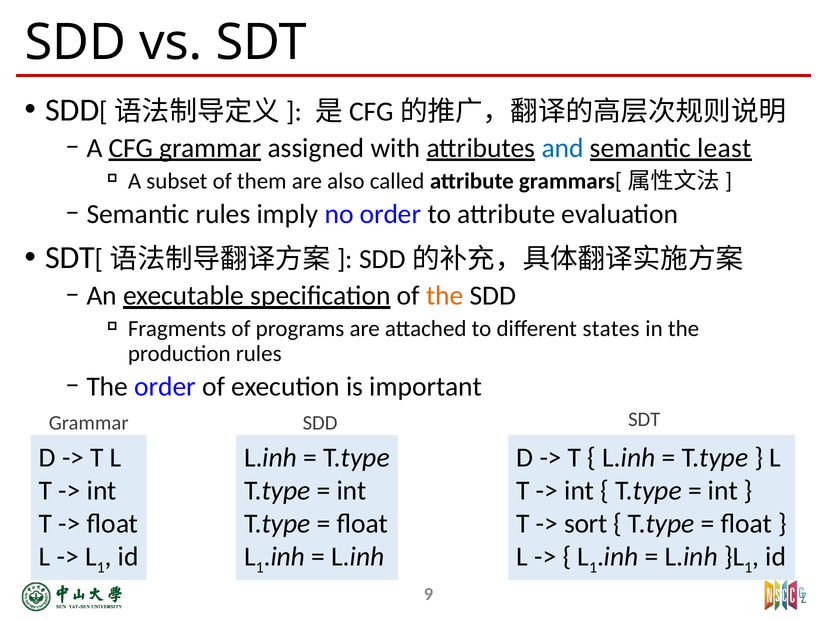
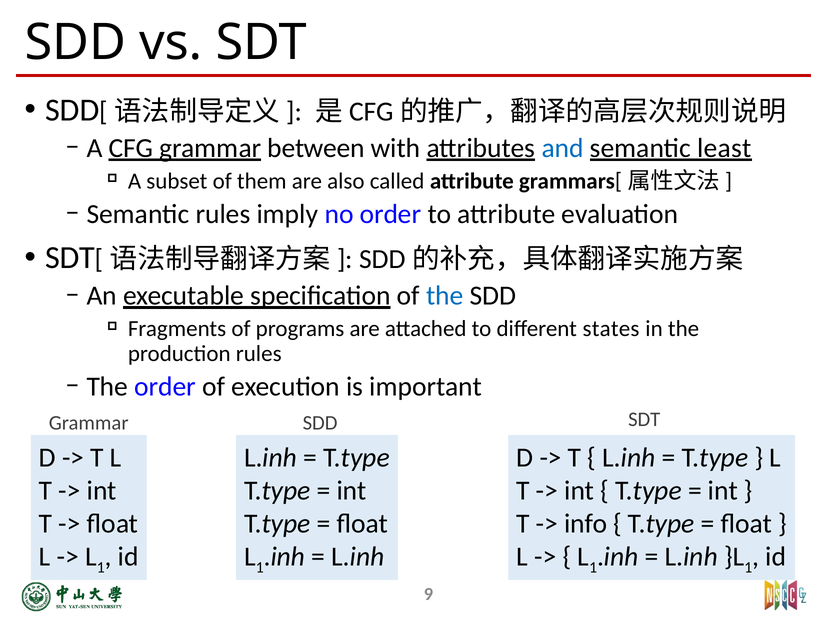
assigned: assigned -> between (316, 148)
the colour: orange -> blue (445, 296)
sort: sort -> info (586, 524)
